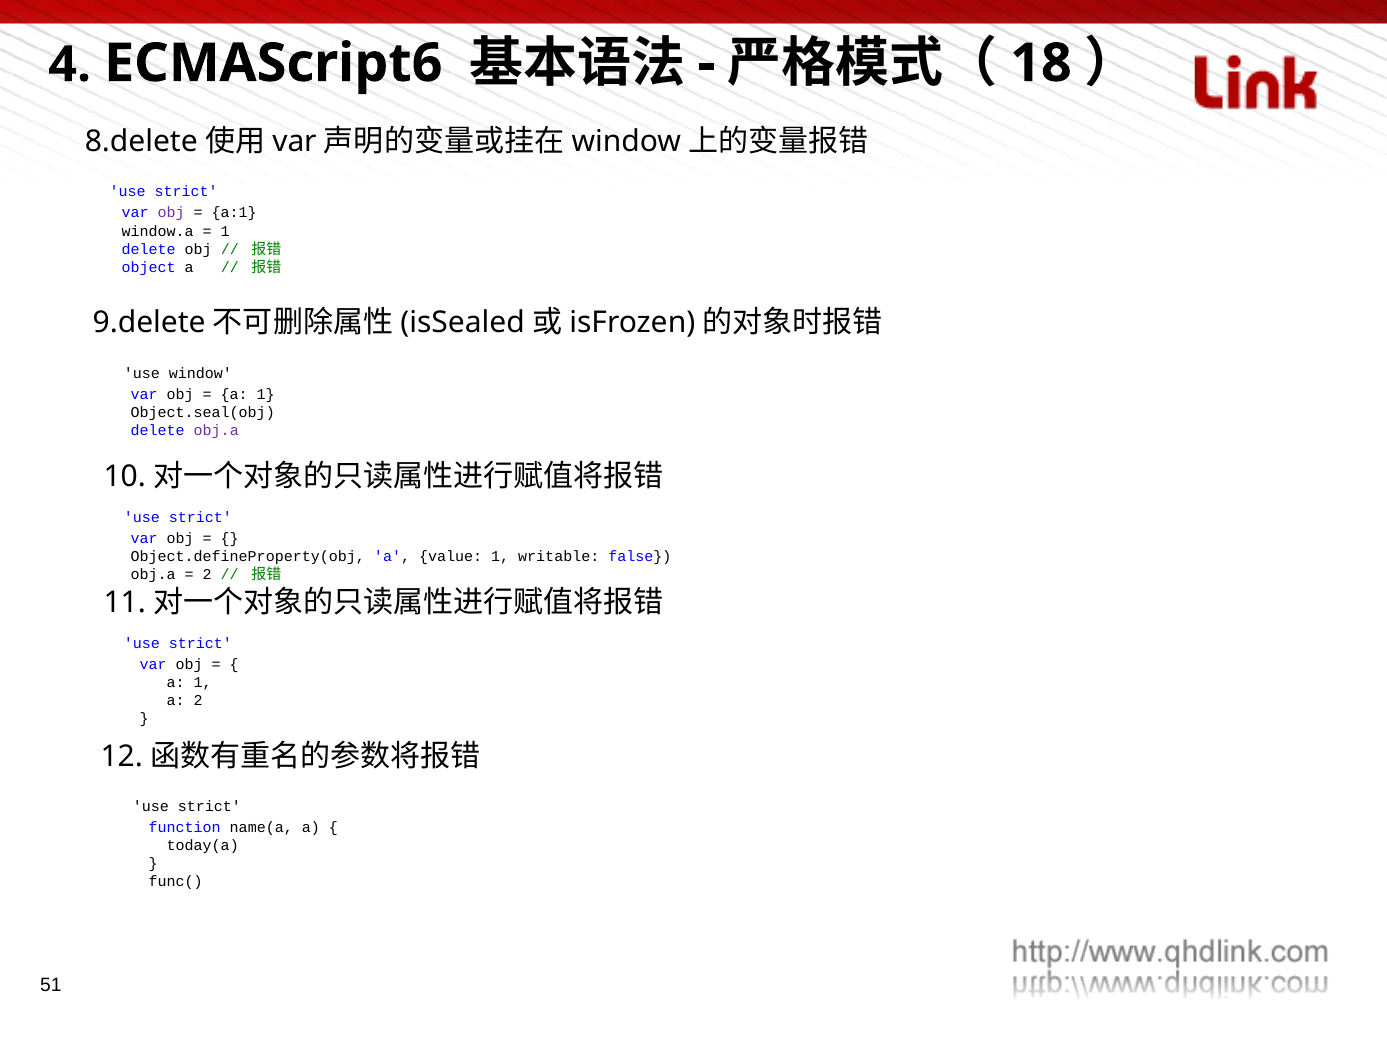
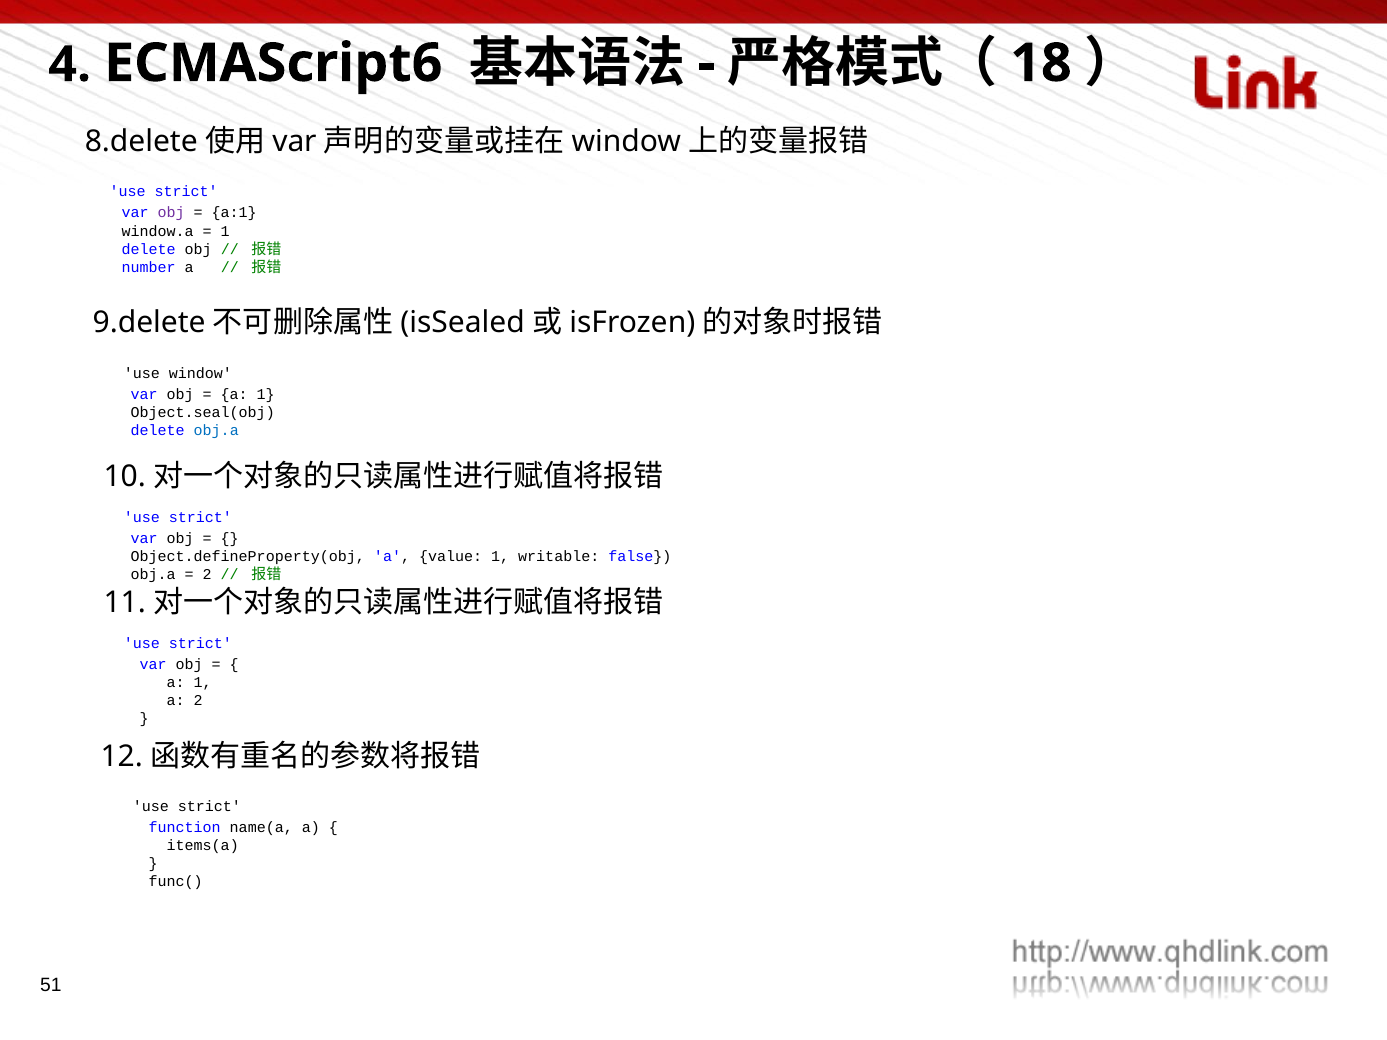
object: object -> number (149, 267)
obj.a colour: purple -> blue (216, 431)
today(a: today(a -> items(a (203, 846)
